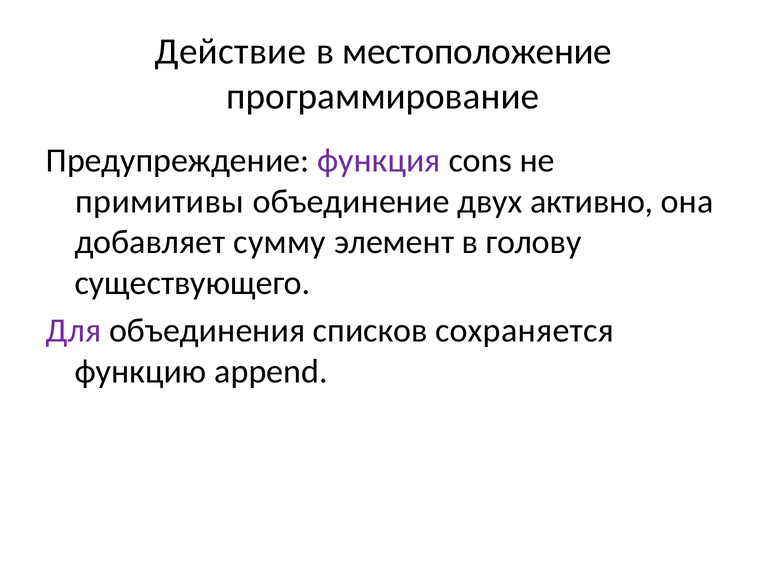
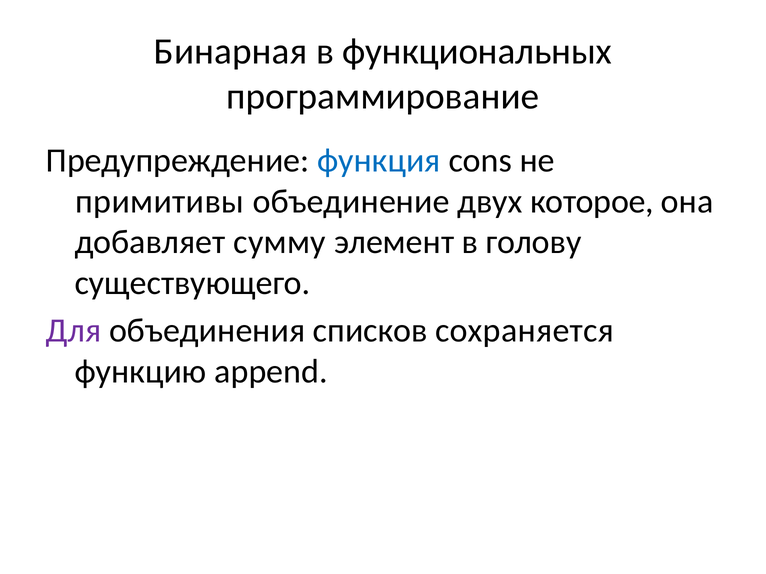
Действие: Действие -> Бинарная (231, 52)
местоположение: местоположение -> функциональных (477, 52)
функция colour: purple -> blue (379, 161)
активно: активно -> которое (592, 202)
